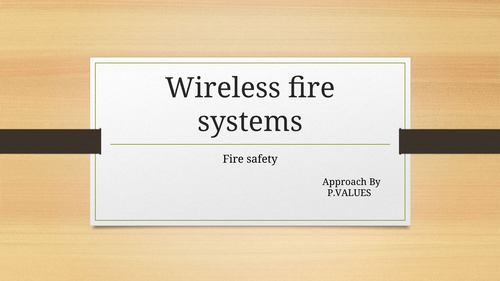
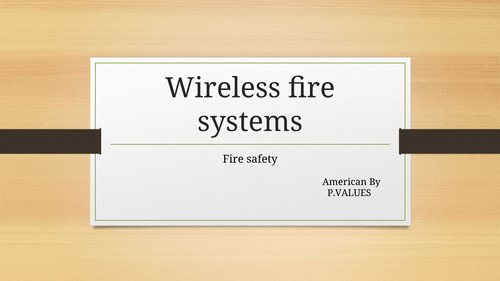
Approach: Approach -> American (345, 182)
